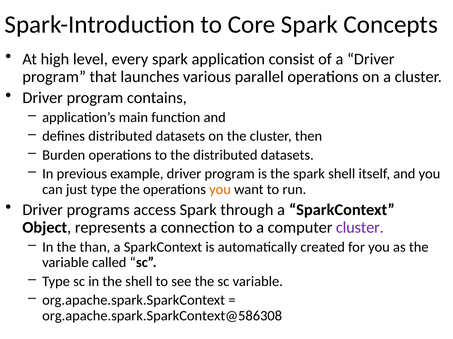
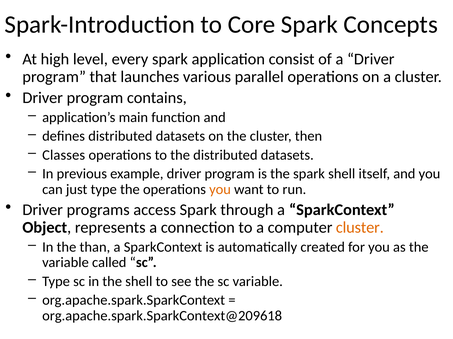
Burden: Burden -> Classes (64, 155)
cluster colour: purple -> orange (360, 228)
org.apache.spark.SparkContext@586308: org.apache.spark.SparkContext@586308 -> org.apache.spark.SparkContext@209618 (162, 316)
